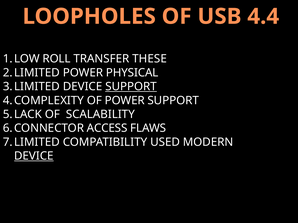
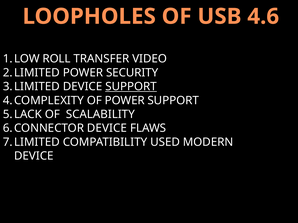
4.4: 4.4 -> 4.6 (263, 16)
THESE: THESE -> VIDEO (150, 59)
PHYSICAL: PHYSICAL -> SECURITY (132, 73)
ACCESS: ACCESS -> DEVICE (107, 128)
DEVICE underline: present -> none (34, 156)
